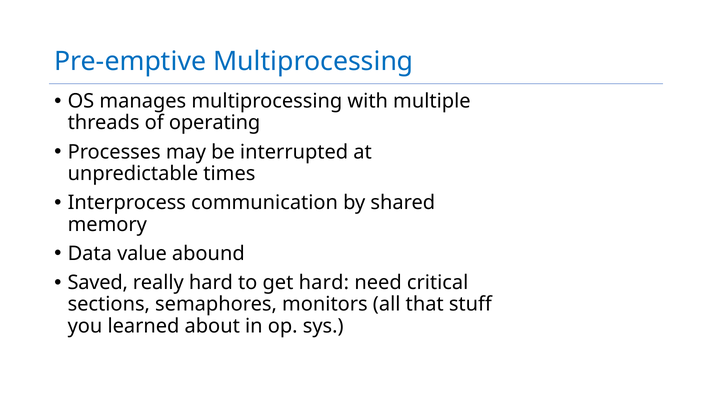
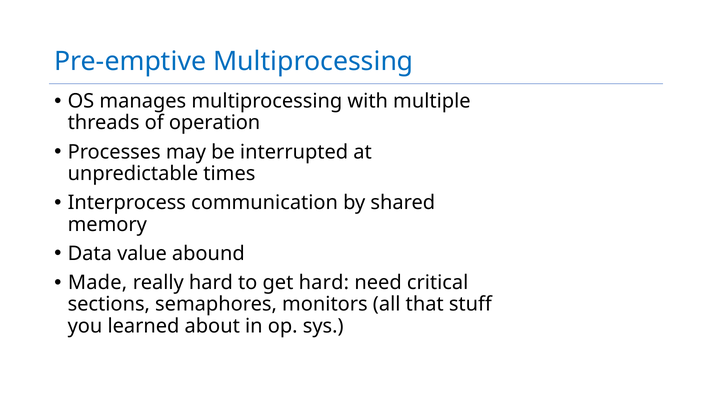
operating: operating -> operation (215, 123)
Saved: Saved -> Made (98, 282)
